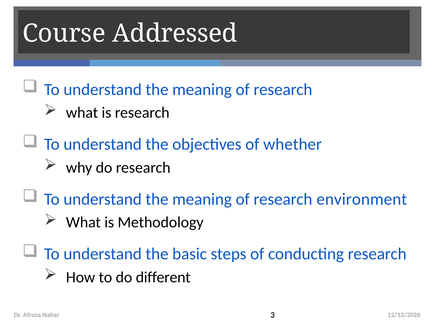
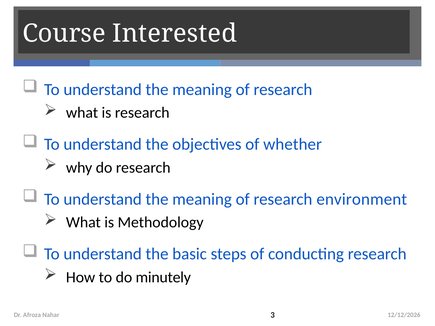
Addressed: Addressed -> Interested (175, 34)
different: different -> minutely (163, 277)
